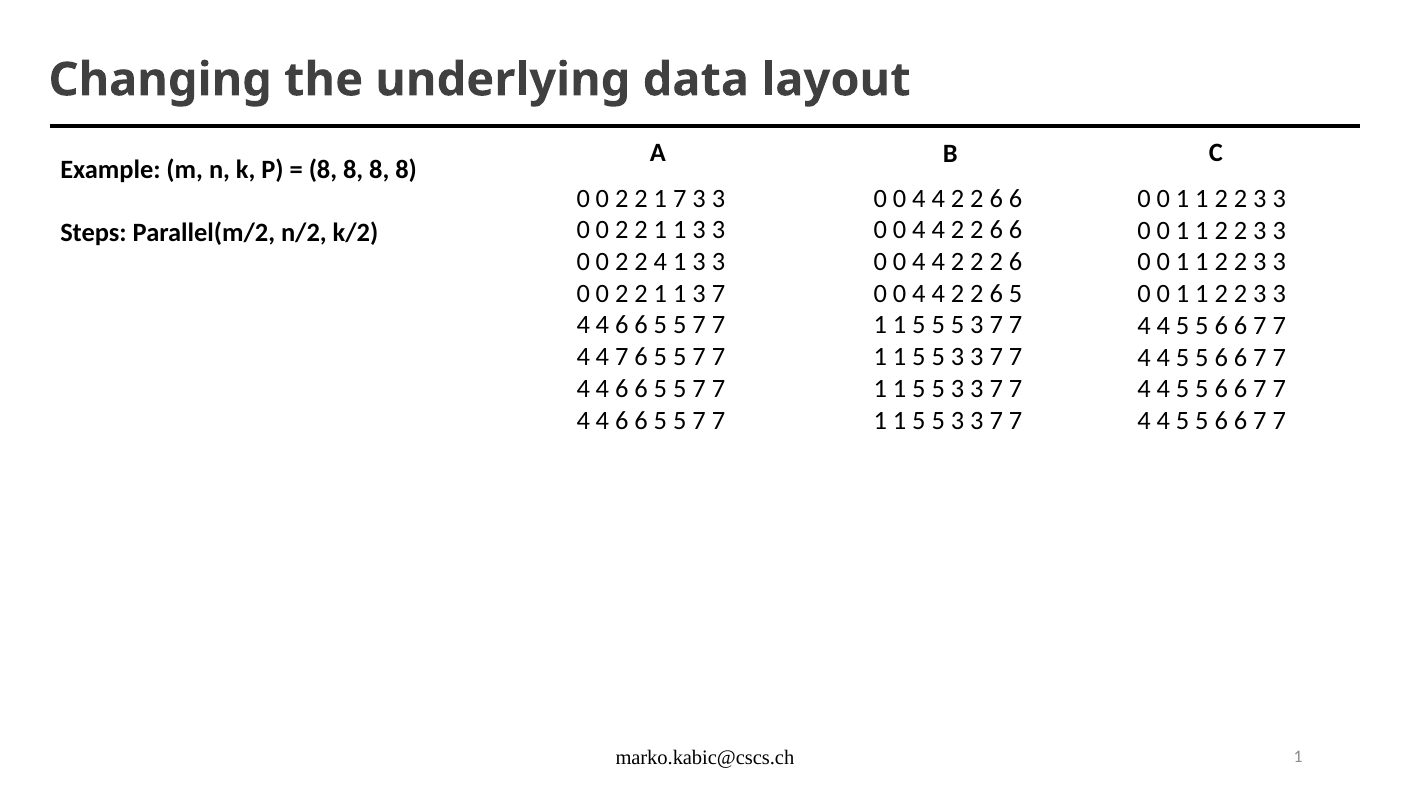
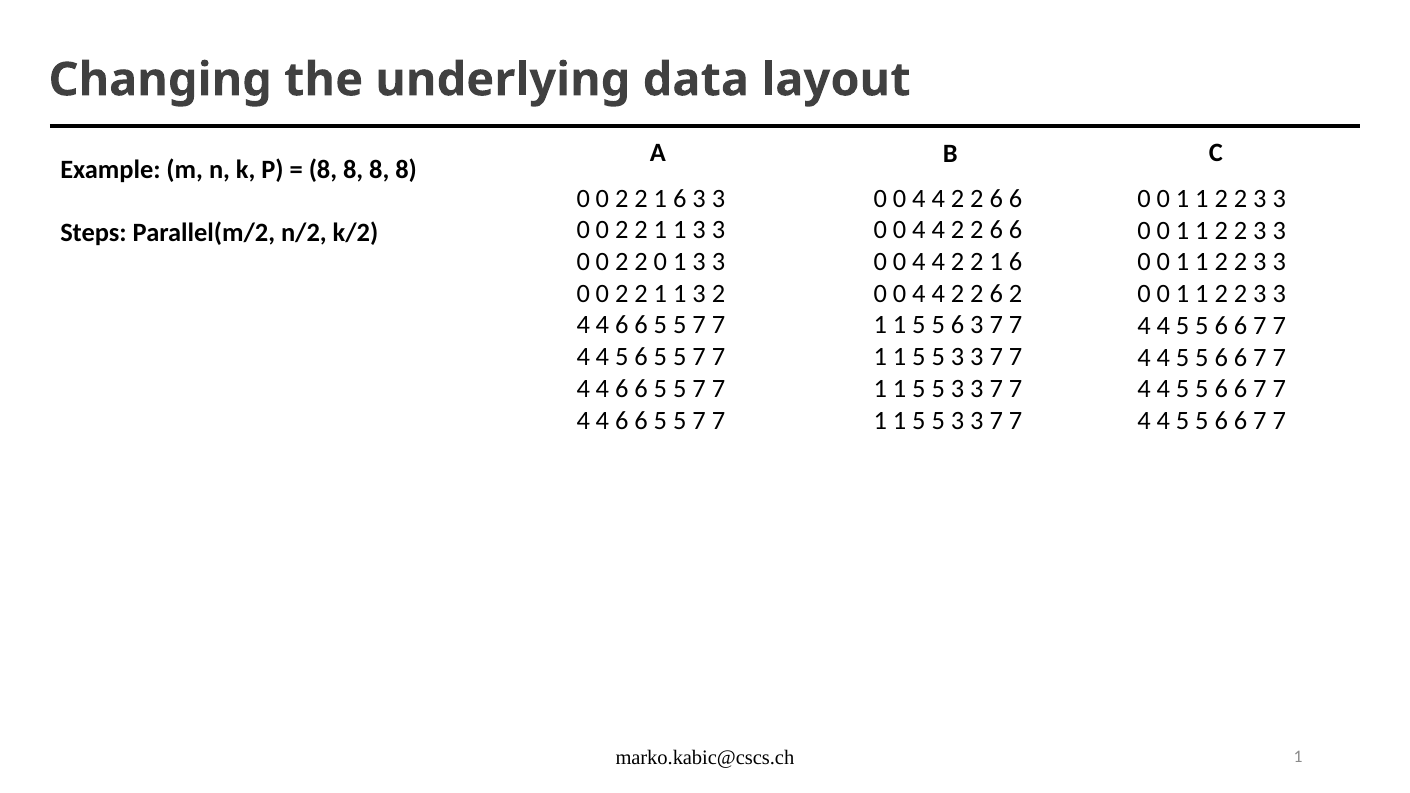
7: 7 -> 6 (680, 198)
2 4: 4 -> 0 (660, 262)
4 2 2 2: 2 -> 1 (996, 262)
1 3 7: 7 -> 2 (718, 293)
2 6 5: 5 -> 2 (1016, 293)
1 5 5 5: 5 -> 6 (958, 325)
7: 7 -> 5 (622, 357)
